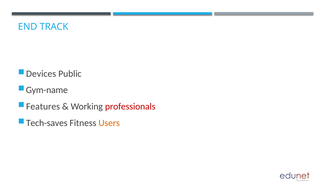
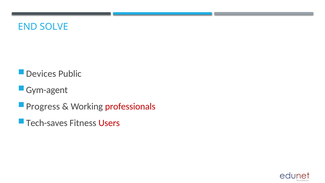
TRACK: TRACK -> SOLVE (54, 27)
Gym-name: Gym-name -> Gym-agent (47, 90)
Features: Features -> Progress (43, 106)
Users colour: orange -> red (109, 123)
